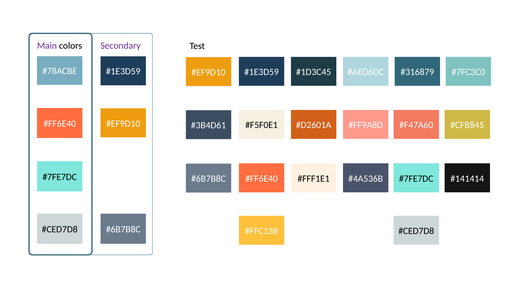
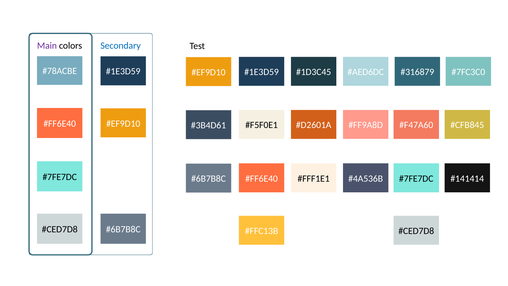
Secondary colour: purple -> blue (121, 46)
